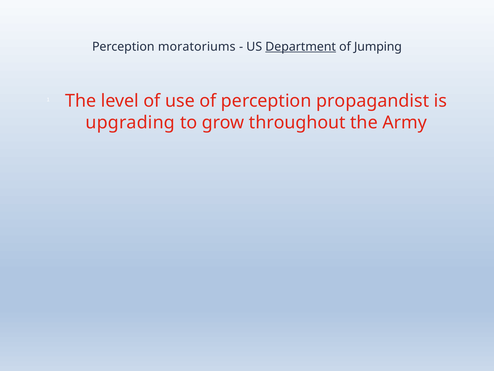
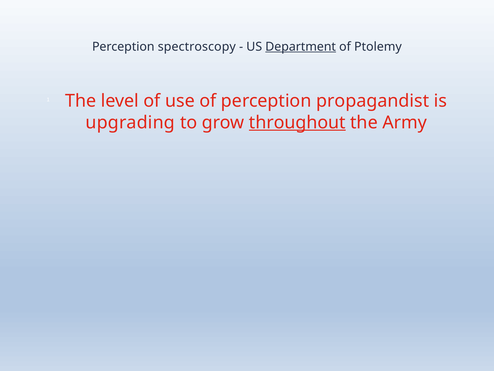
moratoriums: moratoriums -> spectroscopy (197, 47)
Jumping: Jumping -> Ptolemy (378, 47)
throughout underline: none -> present (297, 122)
